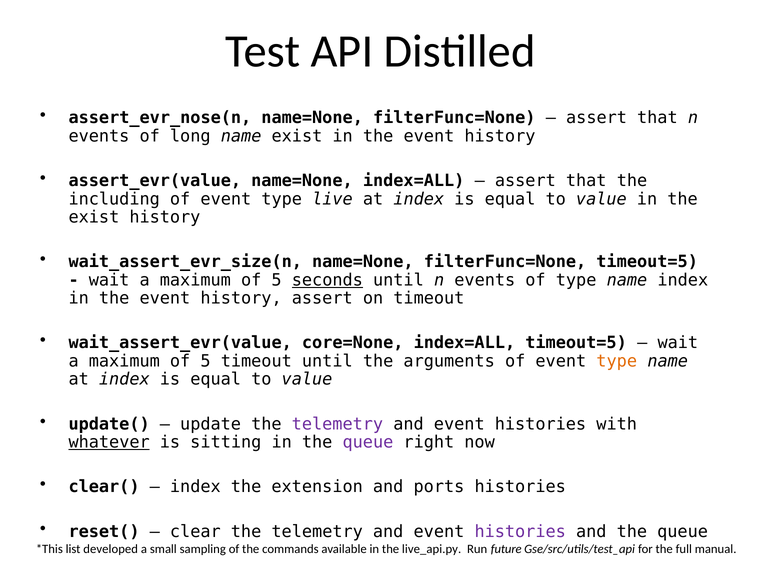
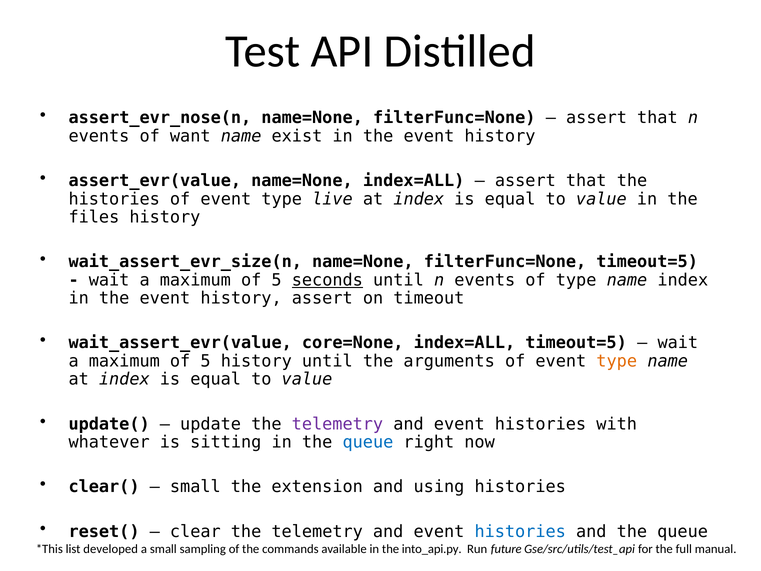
long: long -> want (190, 136)
including: including -> histories (114, 199)
exist: exist -> files (94, 217)
5 timeout: timeout -> history (256, 361)
whatever underline: present -> none (109, 442)
queue colour: purple -> blue (368, 442)
index: index -> small (195, 487)
ports: ports -> using (439, 487)
histories colour: purple -> blue (520, 531)
live_api.py: live_api.py -> into_api.py (432, 549)
